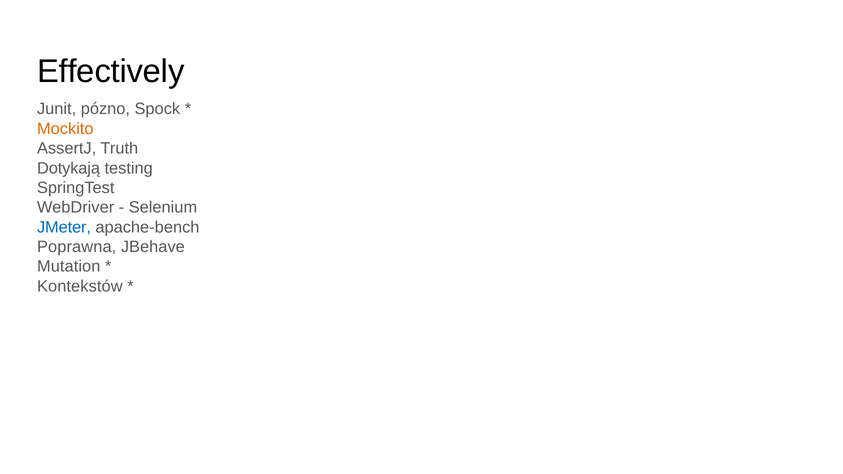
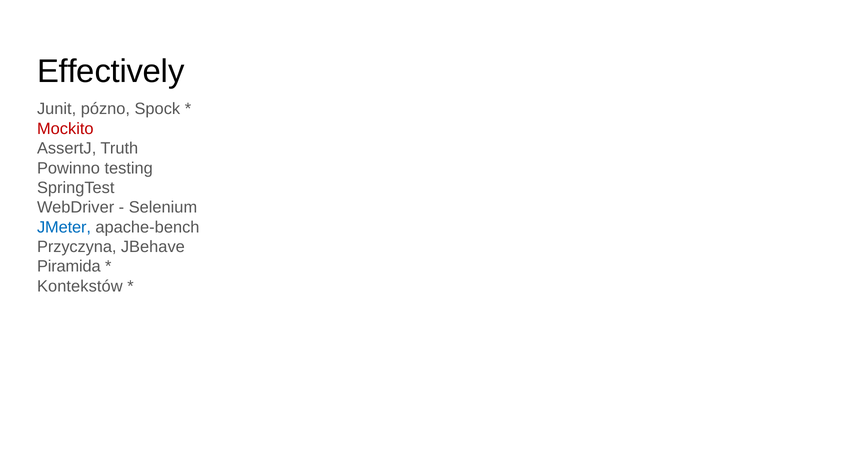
Mockito colour: orange -> red (65, 129)
Dotykają: Dotykają -> Powinno (68, 168)
Poprawna: Poprawna -> Przyczyna (77, 247)
Mutation: Mutation -> Piramida (69, 267)
